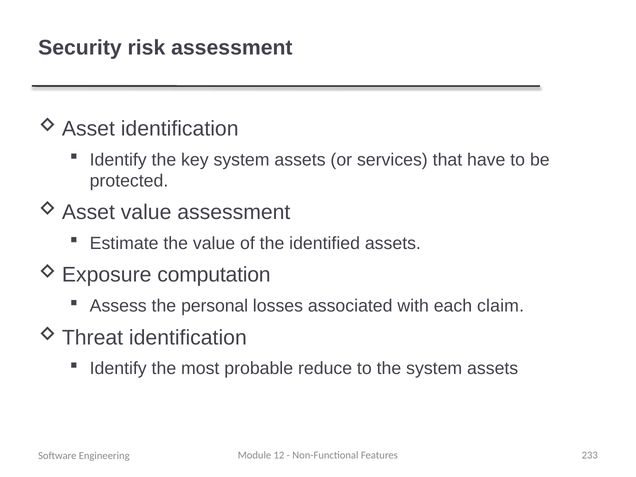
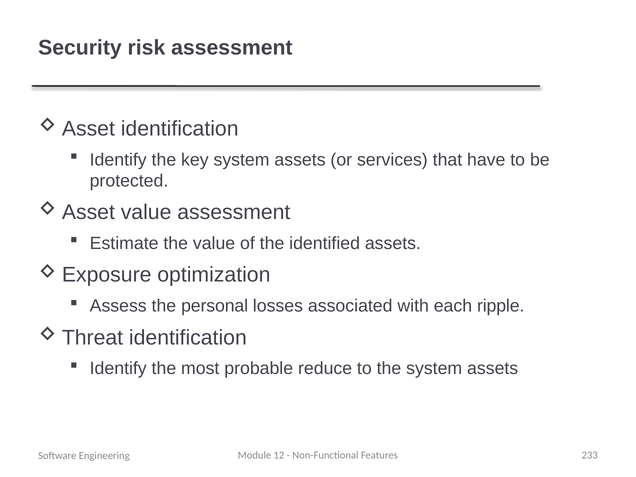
computation: computation -> optimization (214, 275)
claim: claim -> ripple (501, 306)
